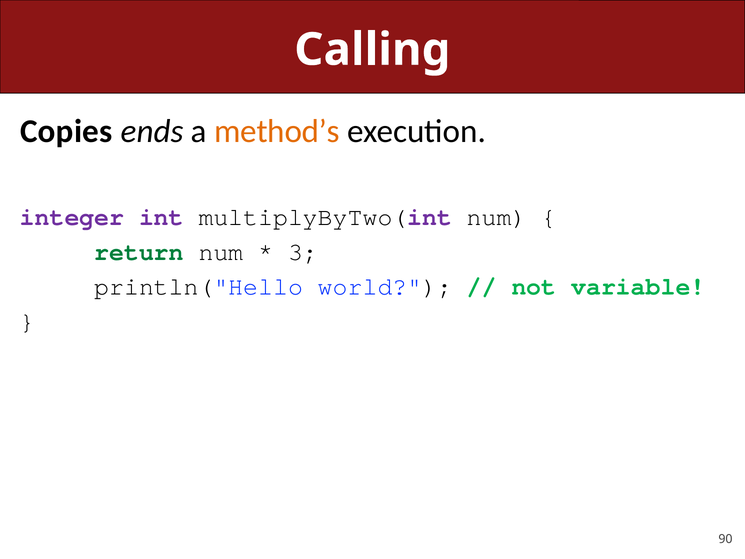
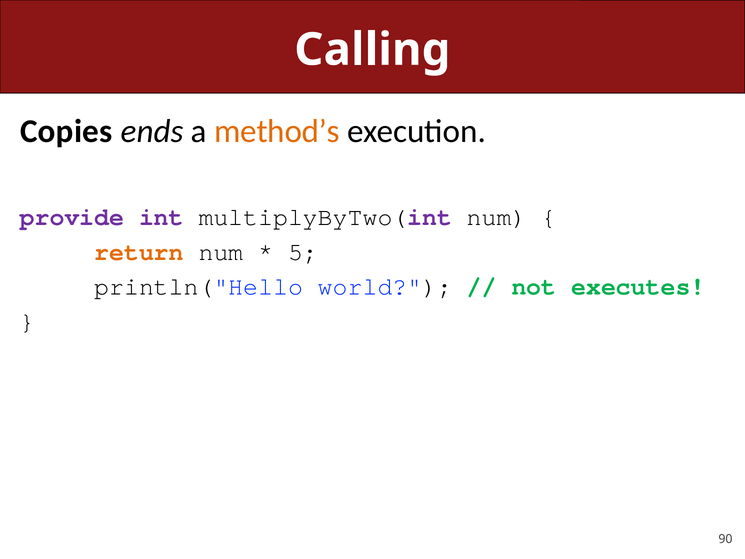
integer: integer -> provide (72, 217)
return colour: green -> orange (139, 252)
3: 3 -> 5 (303, 252)
variable: variable -> executes (638, 286)
